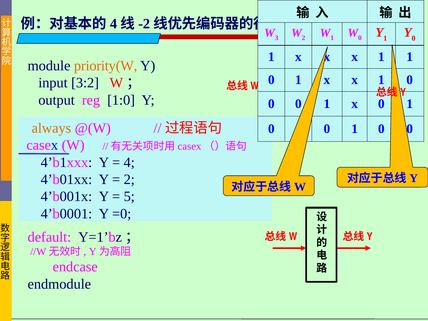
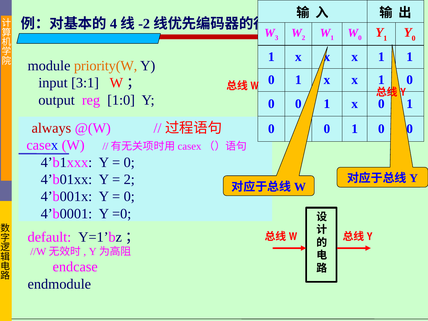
3:2: 3:2 -> 3:1 (85, 83)
always colour: orange -> red (51, 128)
4: 4 -> 0 (129, 162)
5: 5 -> 0 (129, 197)
